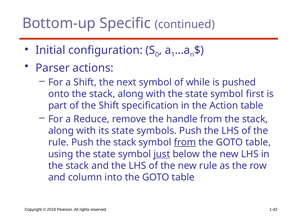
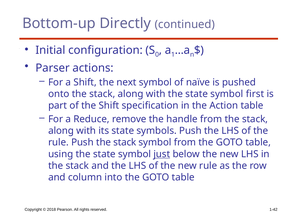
Specific: Specific -> Directly (125, 23)
while: while -> naïve (198, 82)
from underline: present -> none (185, 142)
